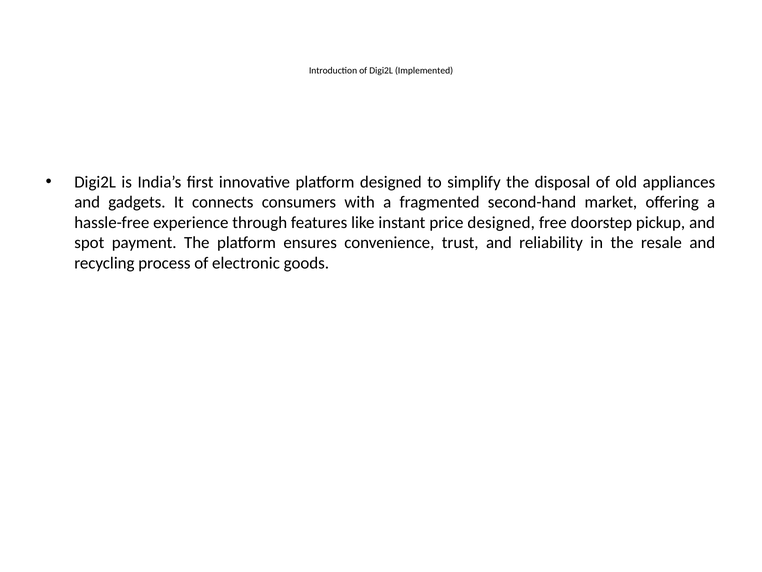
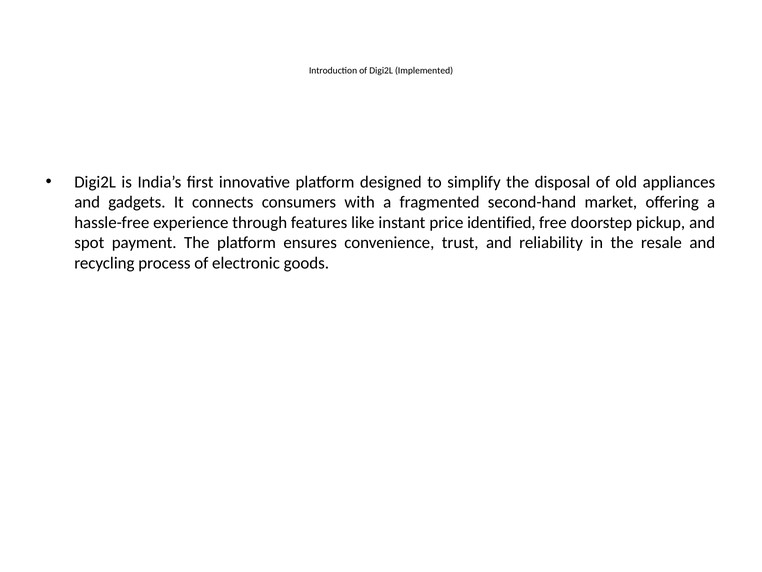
price designed: designed -> identified (501, 222)
